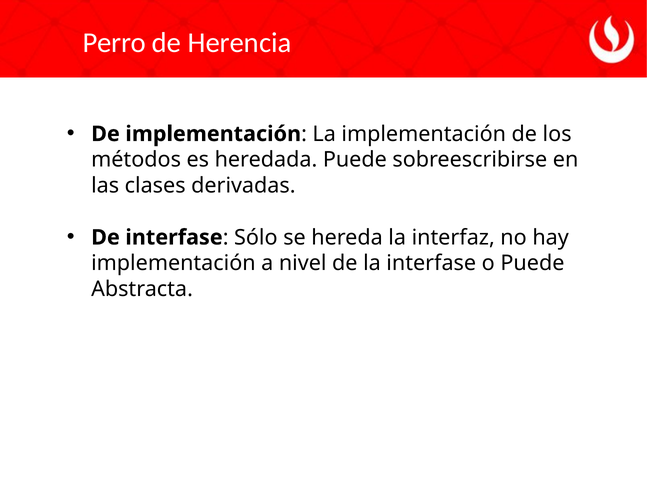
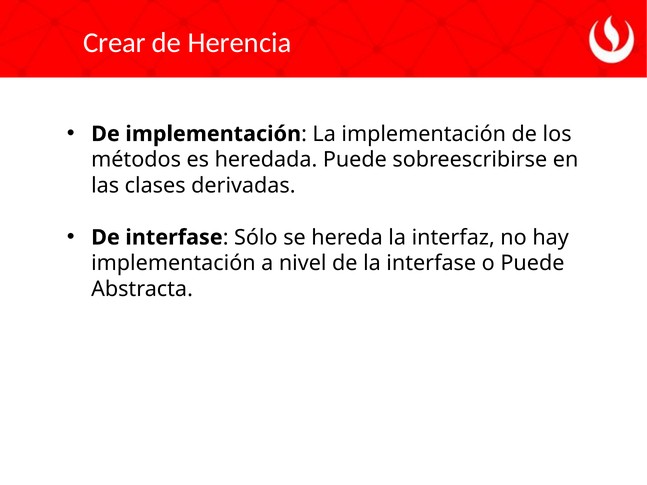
Perro: Perro -> Crear (114, 43)
